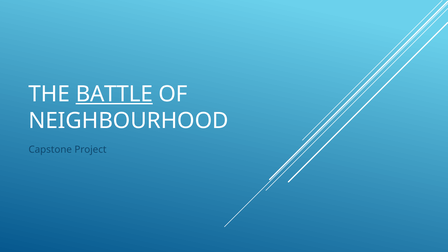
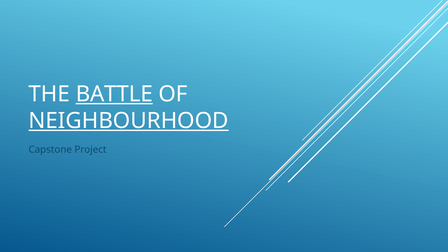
NEIGHBOURHOOD underline: none -> present (129, 121)
